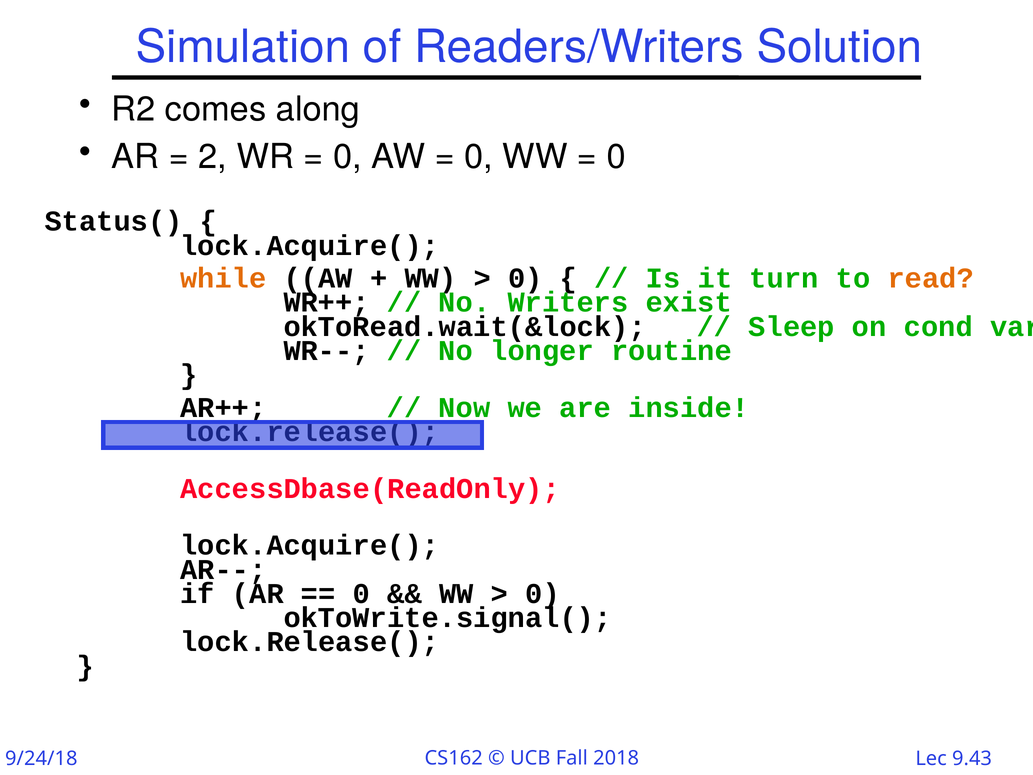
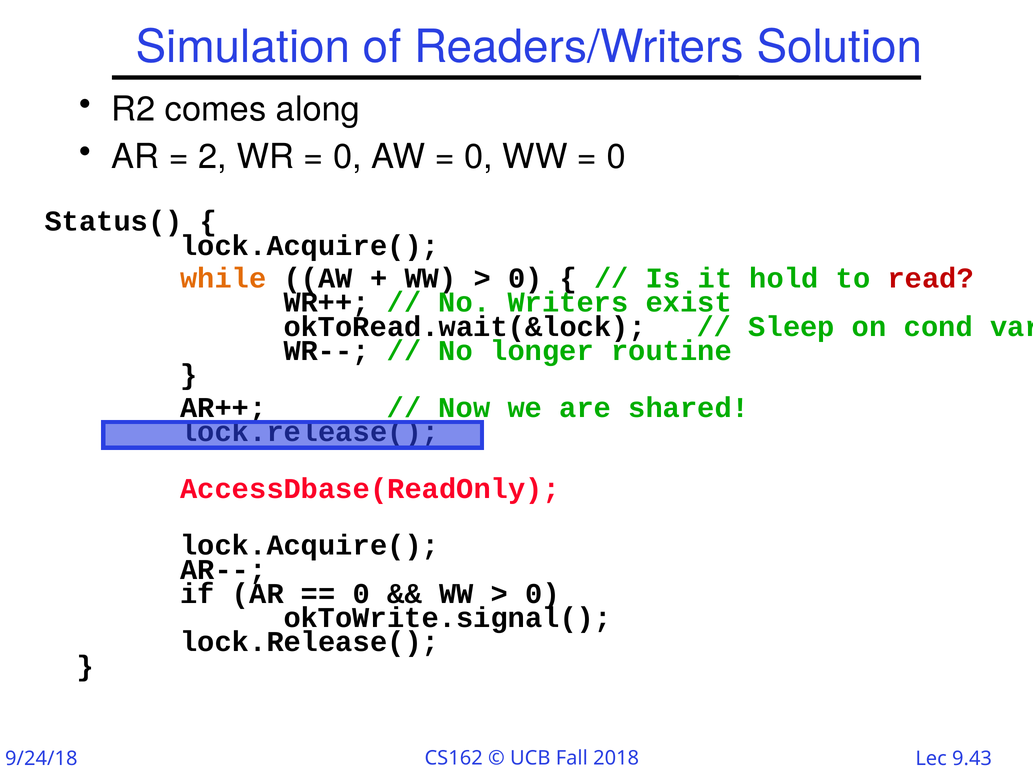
turn: turn -> hold (784, 278)
read colour: orange -> red (931, 278)
inside: inside -> shared (689, 407)
